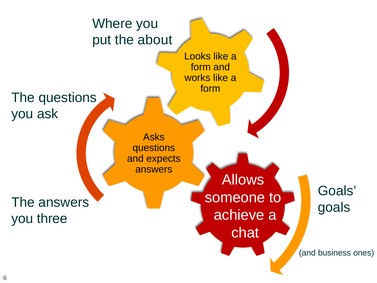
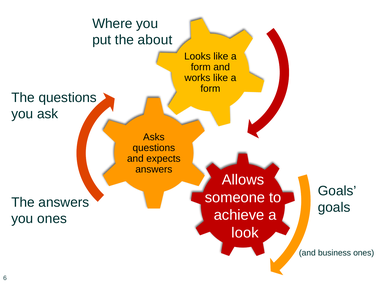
you three: three -> ones (52, 219)
chat: chat -> look (245, 233)
